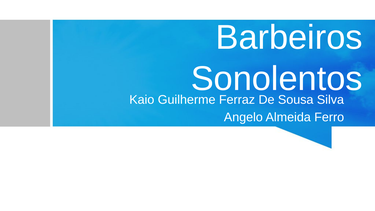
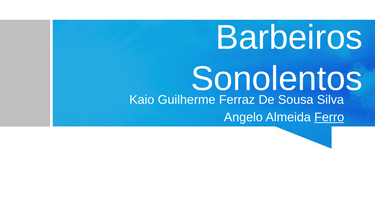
Ferro underline: none -> present (329, 117)
